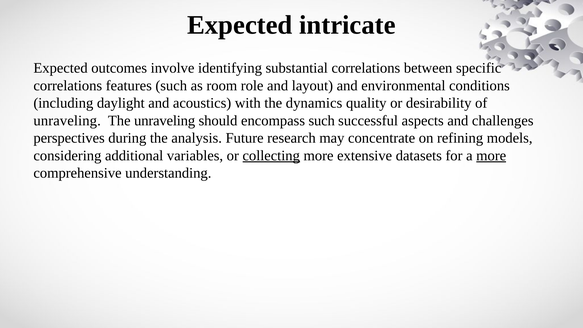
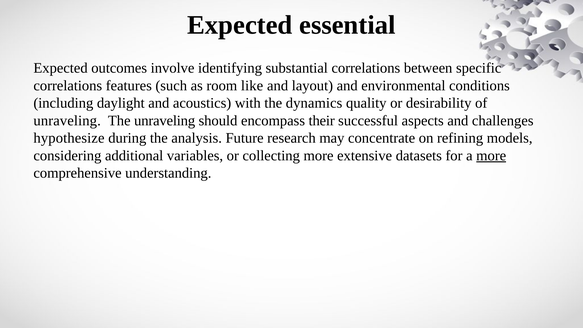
intricate: intricate -> essential (347, 25)
role: role -> like (252, 86)
encompass such: such -> their (322, 121)
perspectives: perspectives -> hypothesize (69, 138)
collecting underline: present -> none (271, 156)
